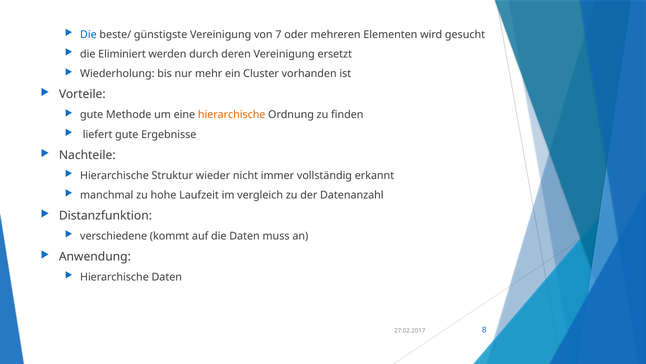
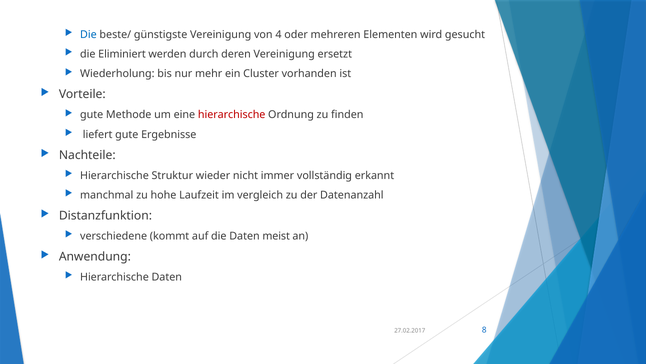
7: 7 -> 4 (278, 34)
hierarchische colour: orange -> red (232, 115)
muss: muss -> meist (276, 236)
